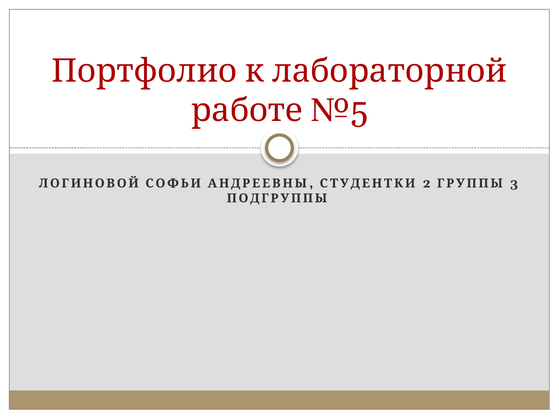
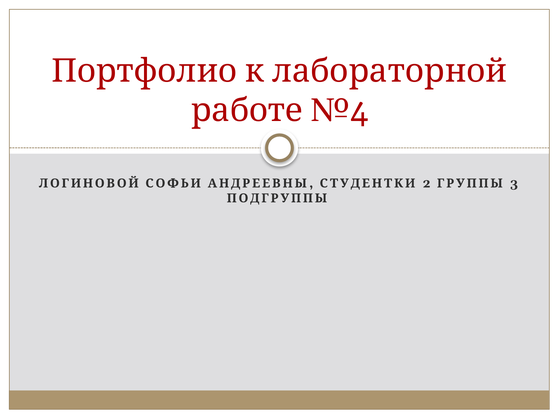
№5: №5 -> №4 (339, 110)
